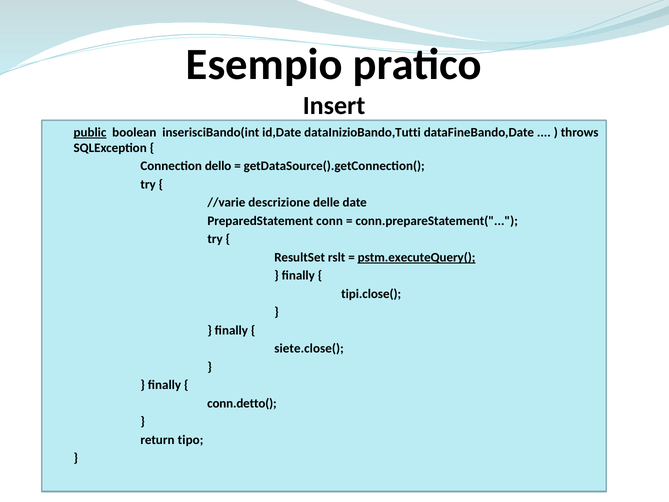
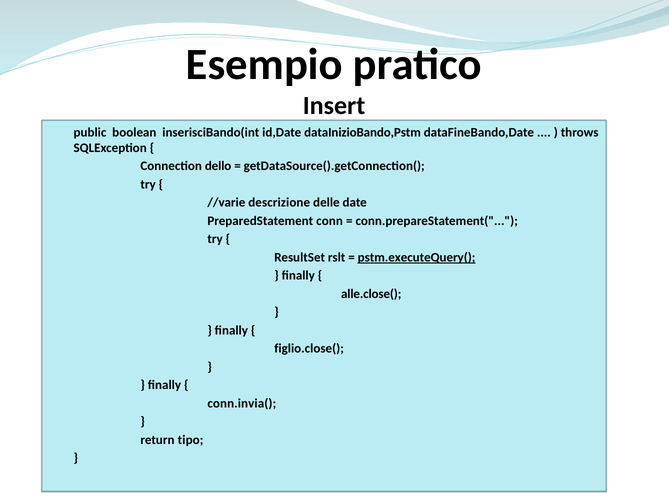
public underline: present -> none (90, 132)
dataInizioBando,Tutti: dataInizioBando,Tutti -> dataInizioBando,Pstm (363, 132)
tipi.close(: tipi.close( -> alle.close( (371, 294)
siete.close(: siete.close( -> figlio.close( (309, 348)
conn.detto(: conn.detto( -> conn.invia( (242, 403)
